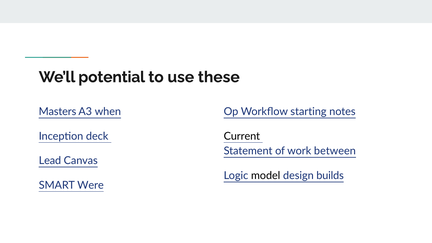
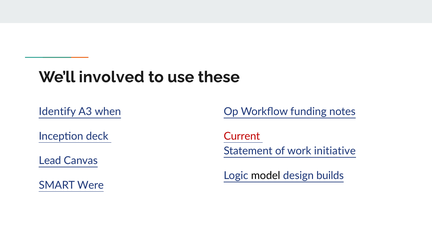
potential: potential -> involved (112, 77)
Masters: Masters -> Identify (57, 112)
starting: starting -> funding (308, 112)
Current colour: black -> red (242, 136)
between: between -> initiative (335, 151)
